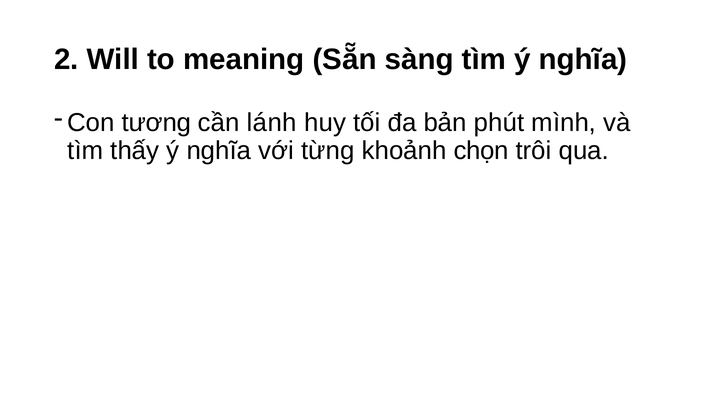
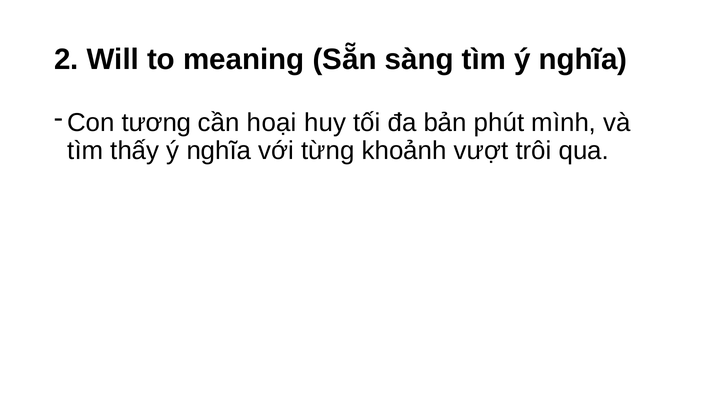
lánh: lánh -> hoại (272, 123)
chọn: chọn -> vượt (481, 151)
